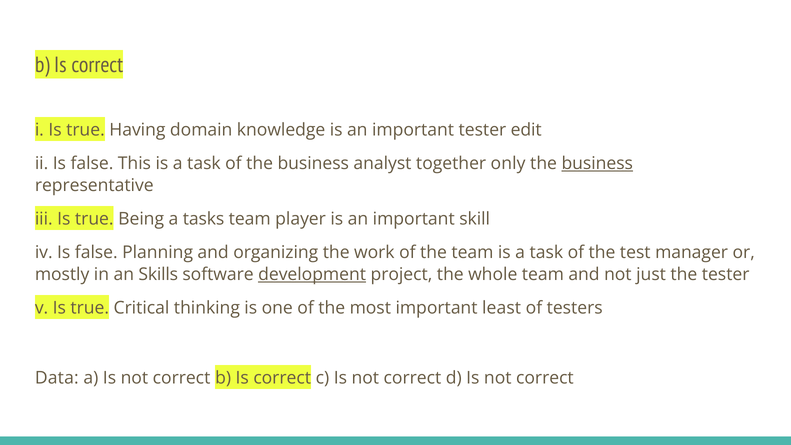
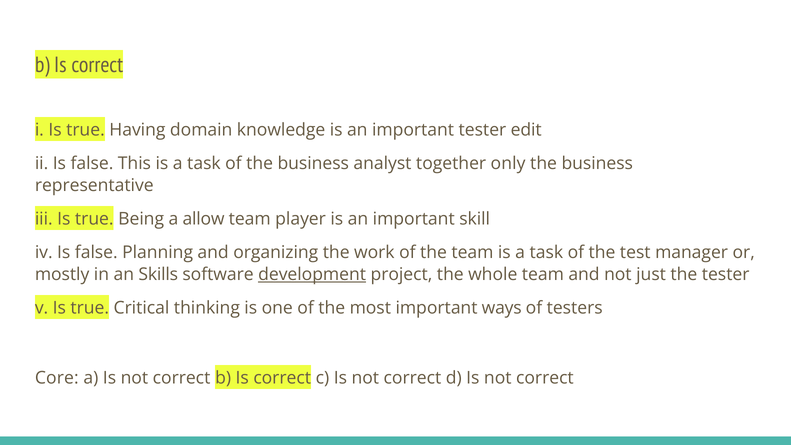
business underline: present -> none (597, 164)
tasks: tasks -> allow (204, 219)
least: least -> ways (502, 308)
Data: Data -> Core (57, 378)
